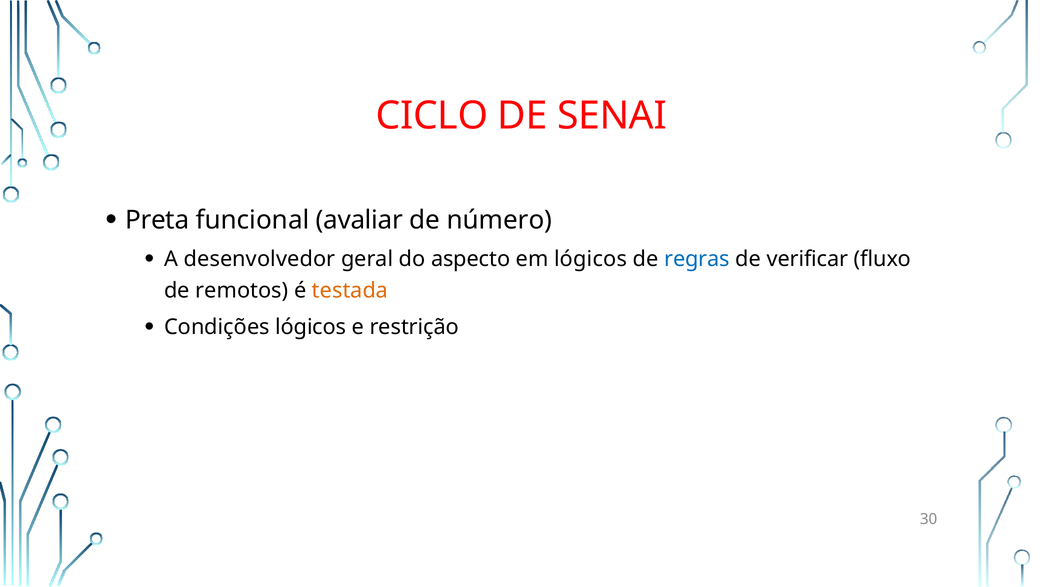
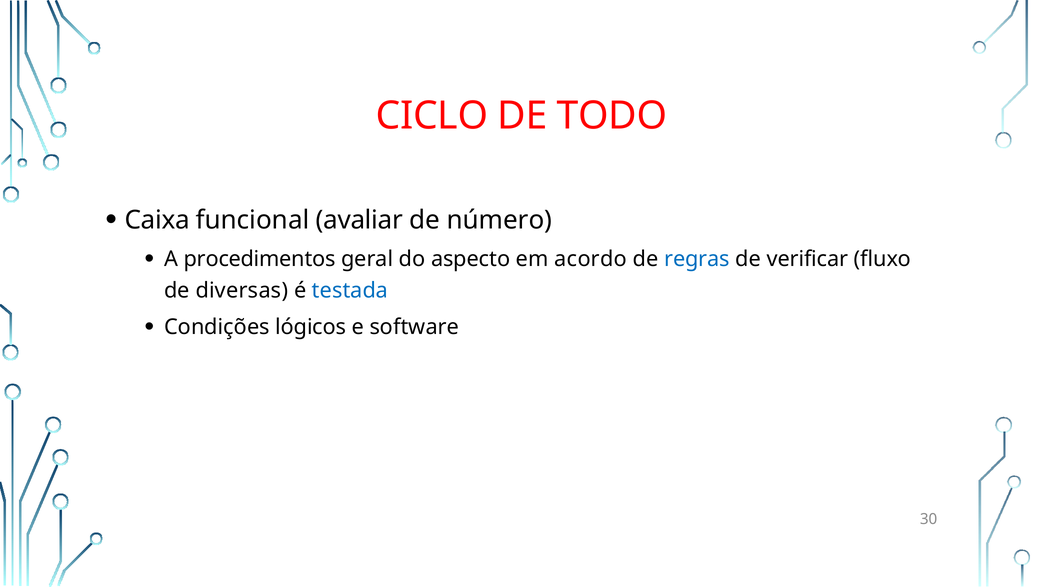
SENAI: SENAI -> TODO (612, 116)
Preta: Preta -> Caixa (157, 220)
desenvolvedor: desenvolvedor -> procedimentos (260, 259)
em lógicos: lógicos -> acordo (591, 259)
remotos: remotos -> diversas (242, 290)
testada colour: orange -> blue (350, 290)
restrição: restrição -> software (414, 327)
